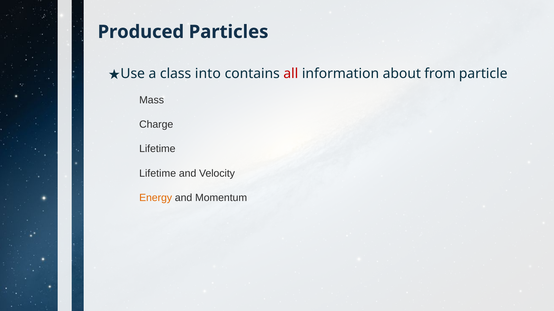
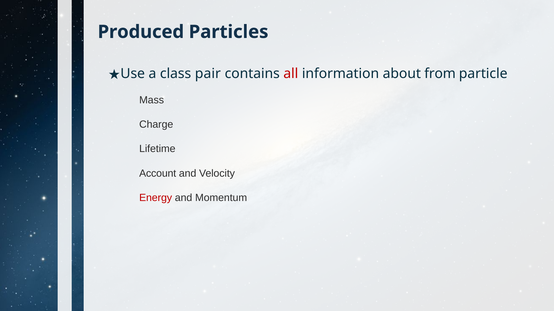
into: into -> pair (208, 74)
Lifetime: Lifetime -> Account (158, 174)
Energy colour: orange -> red (156, 198)
